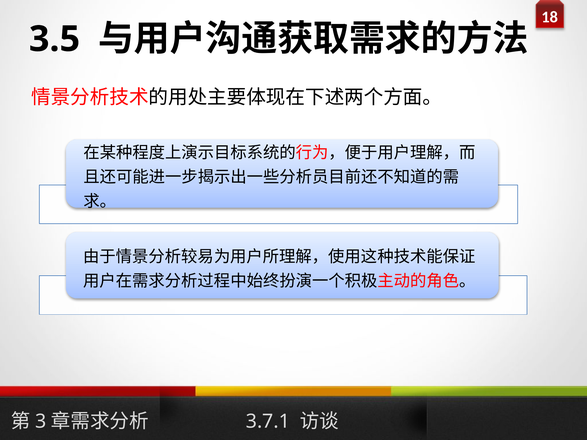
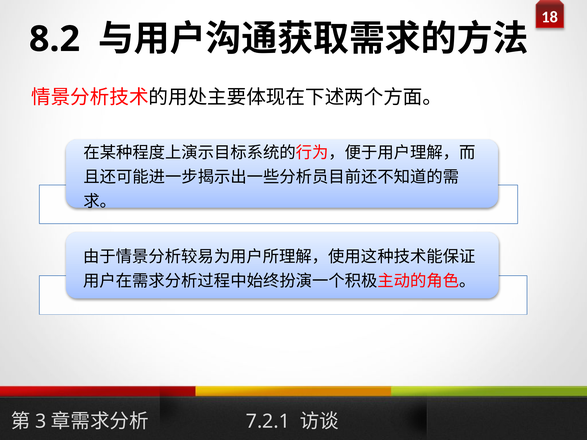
3.5: 3.5 -> 8.2 (55, 39)
3.7.1: 3.7.1 -> 7.2.1 (268, 422)
